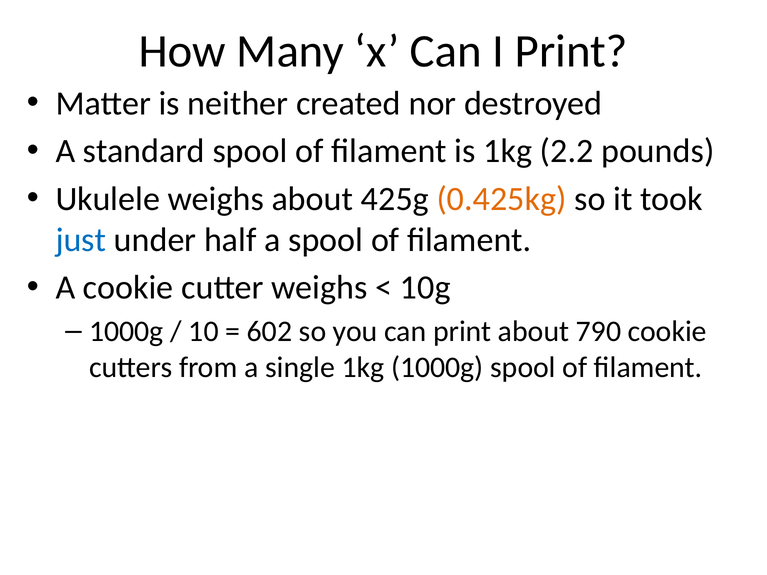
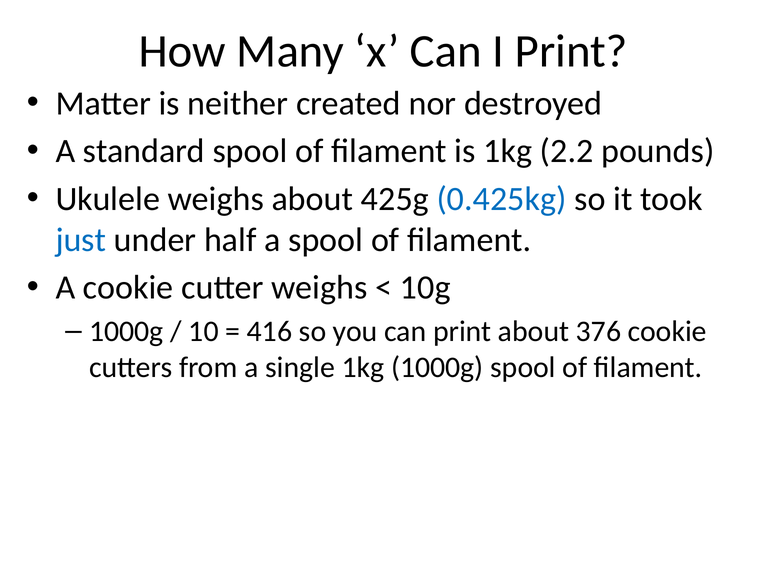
0.425kg colour: orange -> blue (502, 199)
602: 602 -> 416 (270, 332)
790: 790 -> 376 (598, 332)
